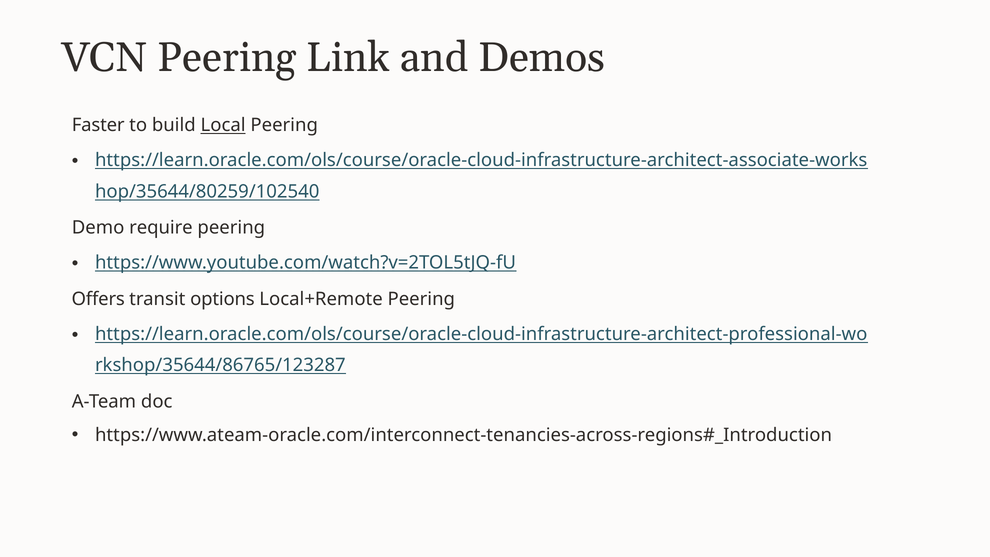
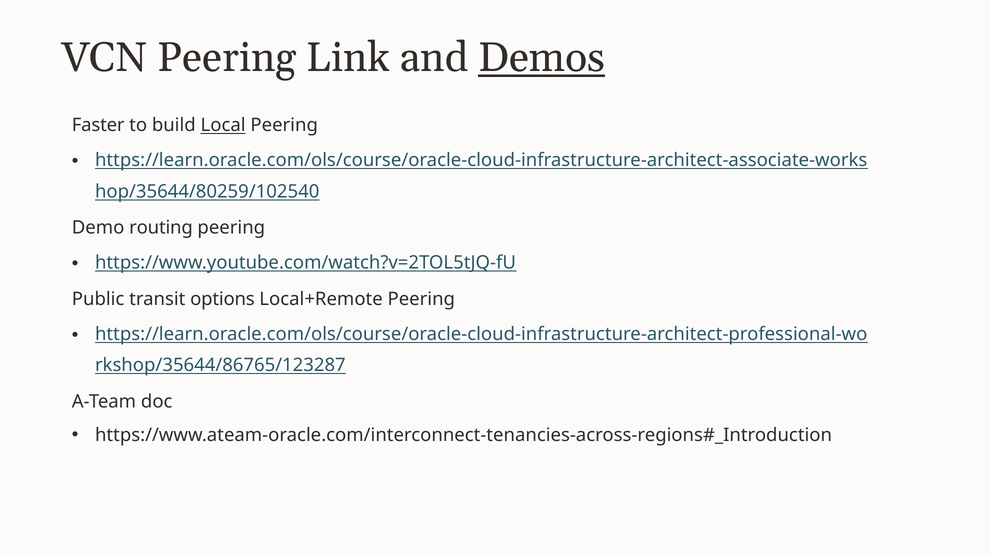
Demos underline: none -> present (542, 58)
require: require -> routing (161, 228)
Offers: Offers -> Public (98, 299)
